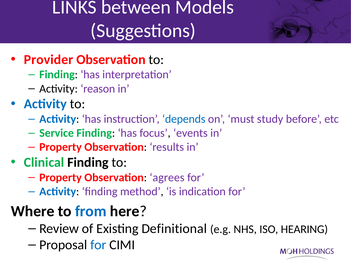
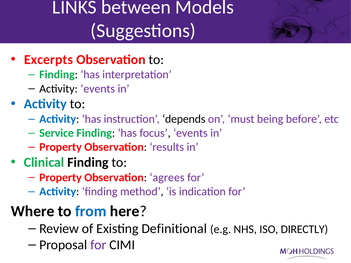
Provider: Provider -> Excerpts (49, 60)
Activity reason: reason -> events (98, 89)
depends colour: blue -> black (184, 119)
study: study -> being (270, 119)
HEARING: HEARING -> DIRECTLY (304, 229)
for colour: blue -> purple (98, 245)
